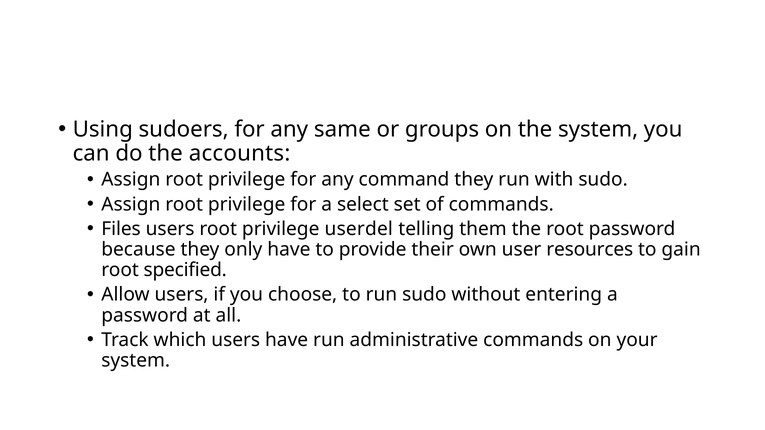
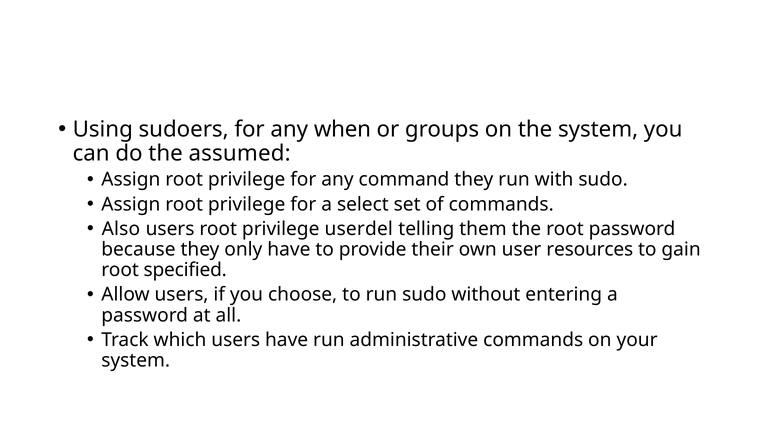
same: same -> when (342, 129)
accounts: accounts -> assumed (240, 153)
Files: Files -> Also (121, 229)
